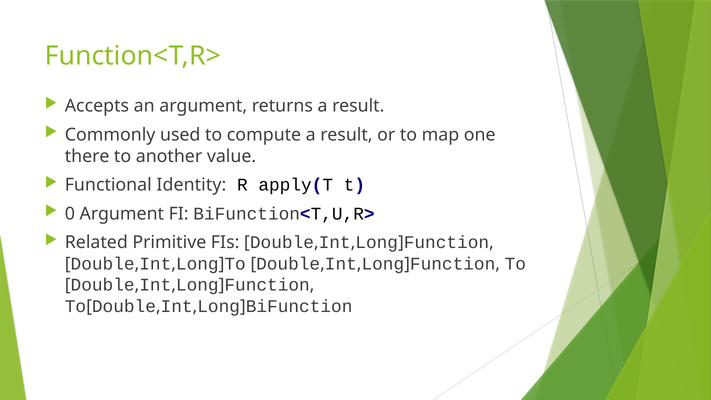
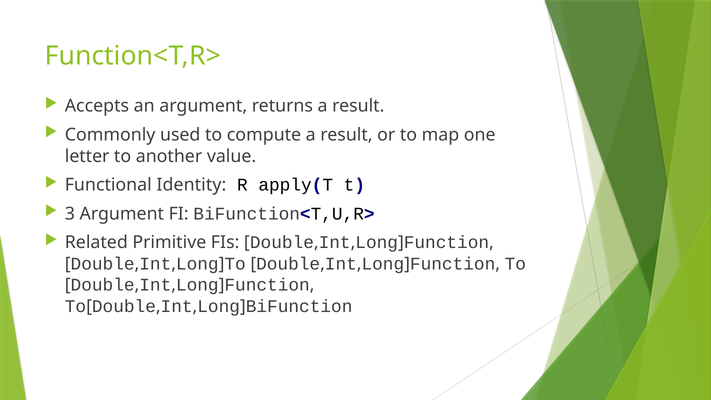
there: there -> letter (87, 156)
0: 0 -> 3 (70, 214)
